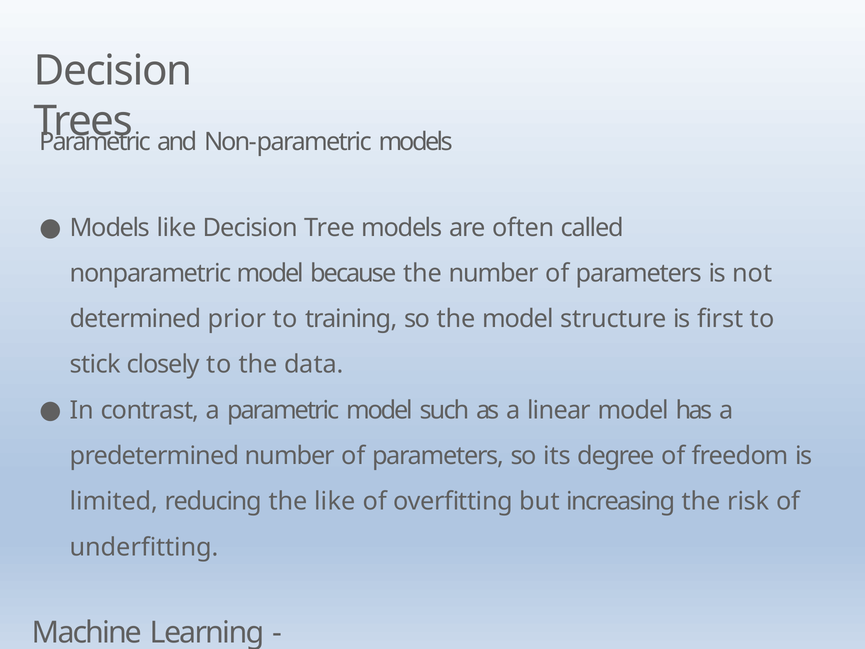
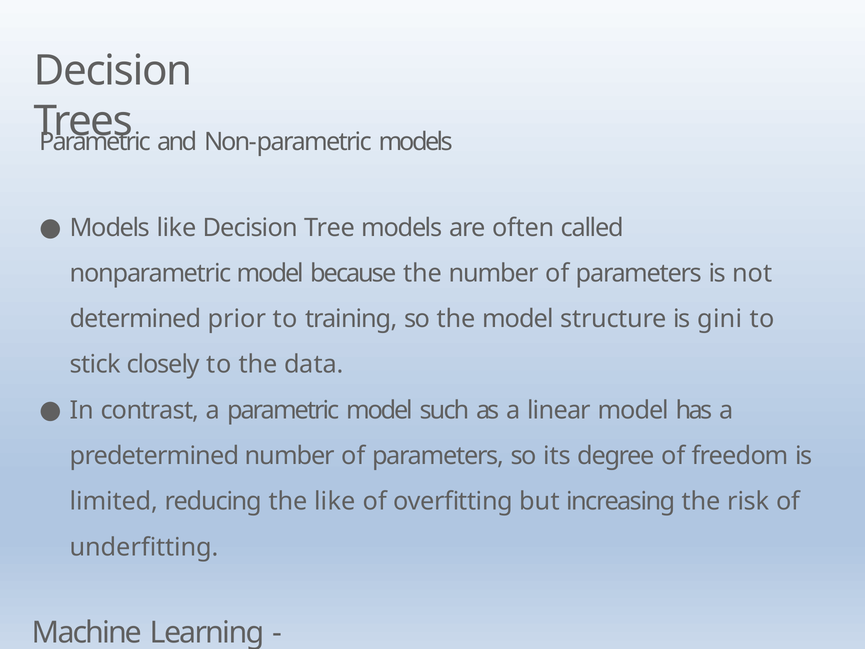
first: first -> gini (720, 319)
